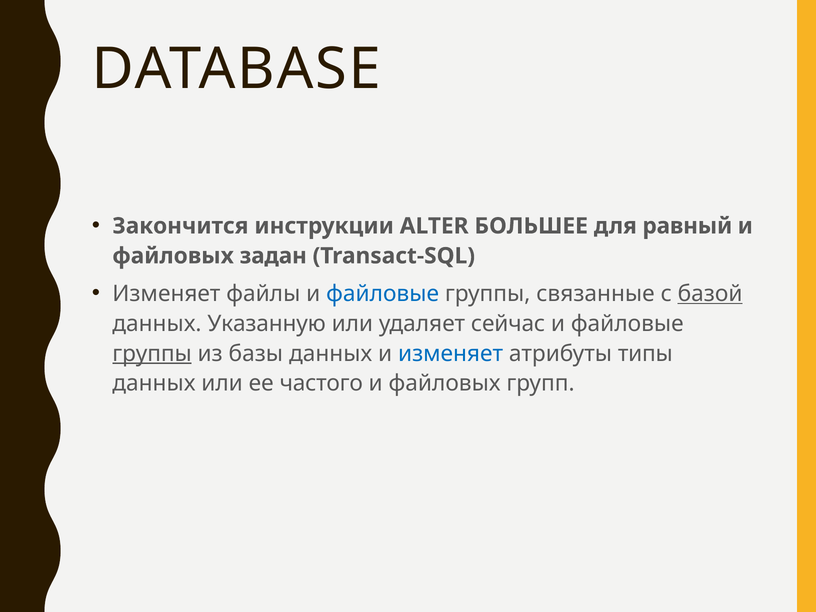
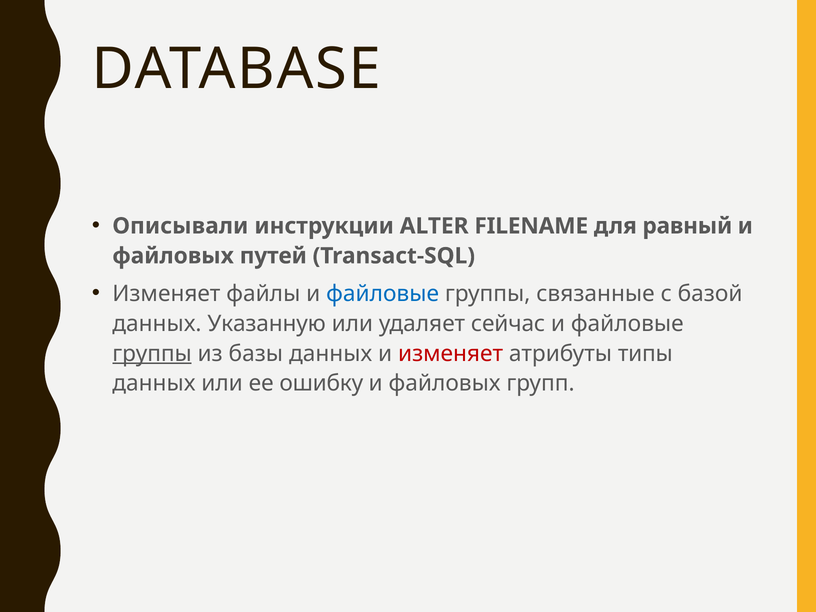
Закончится: Закончится -> Описывали (180, 226)
БОЛЬШЕЕ: БОЛЬШЕЕ -> FILENAME (531, 226)
задан: задан -> путей (273, 256)
базой underline: present -> none (710, 294)
изменяет colour: blue -> red (451, 354)
частого: частого -> ошибку (321, 383)
